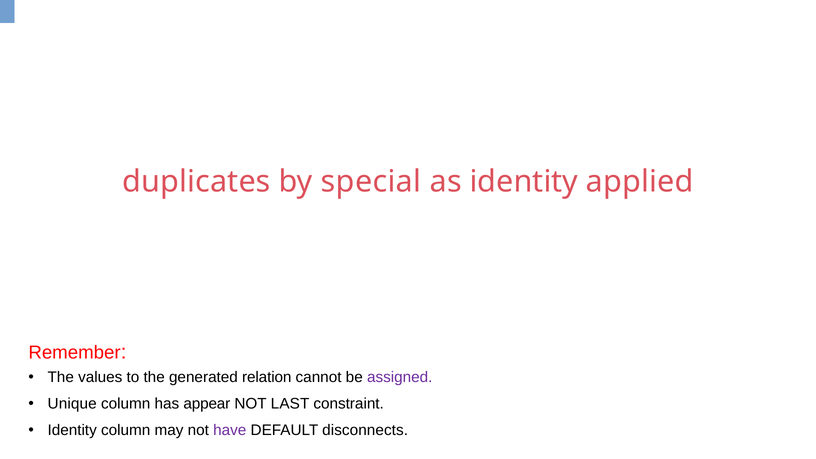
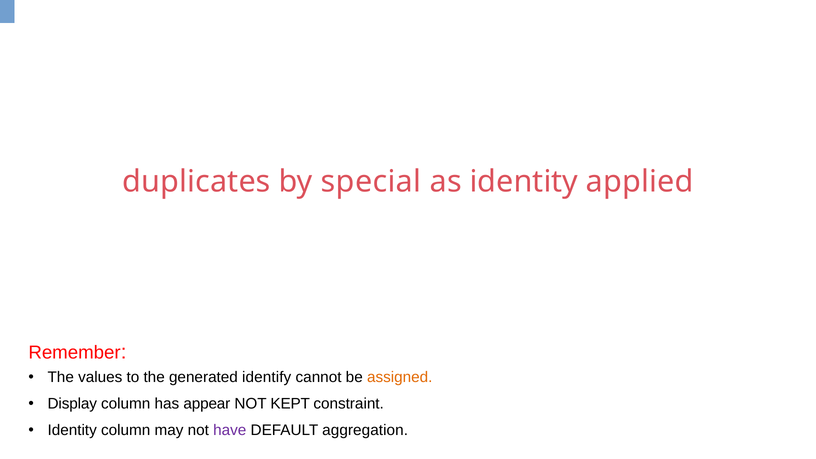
relation: relation -> identify (267, 377)
assigned colour: purple -> orange (400, 377)
Unique: Unique -> Display (72, 404)
LAST: LAST -> KEPT (290, 404)
disconnects: disconnects -> aggregation (365, 430)
